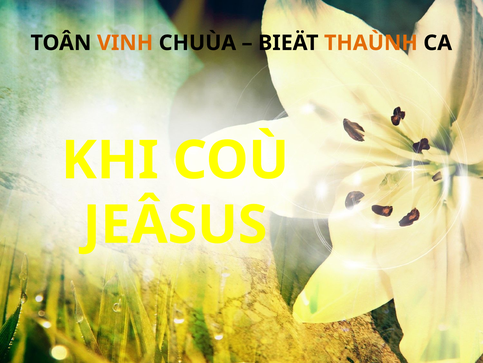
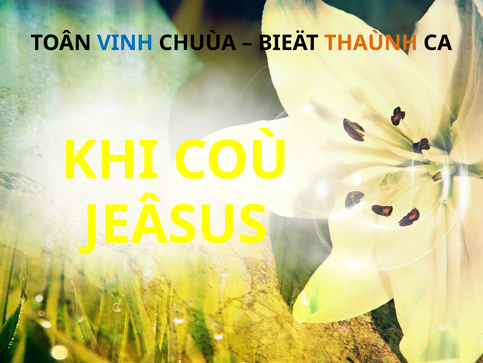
VINH colour: orange -> blue (125, 43)
